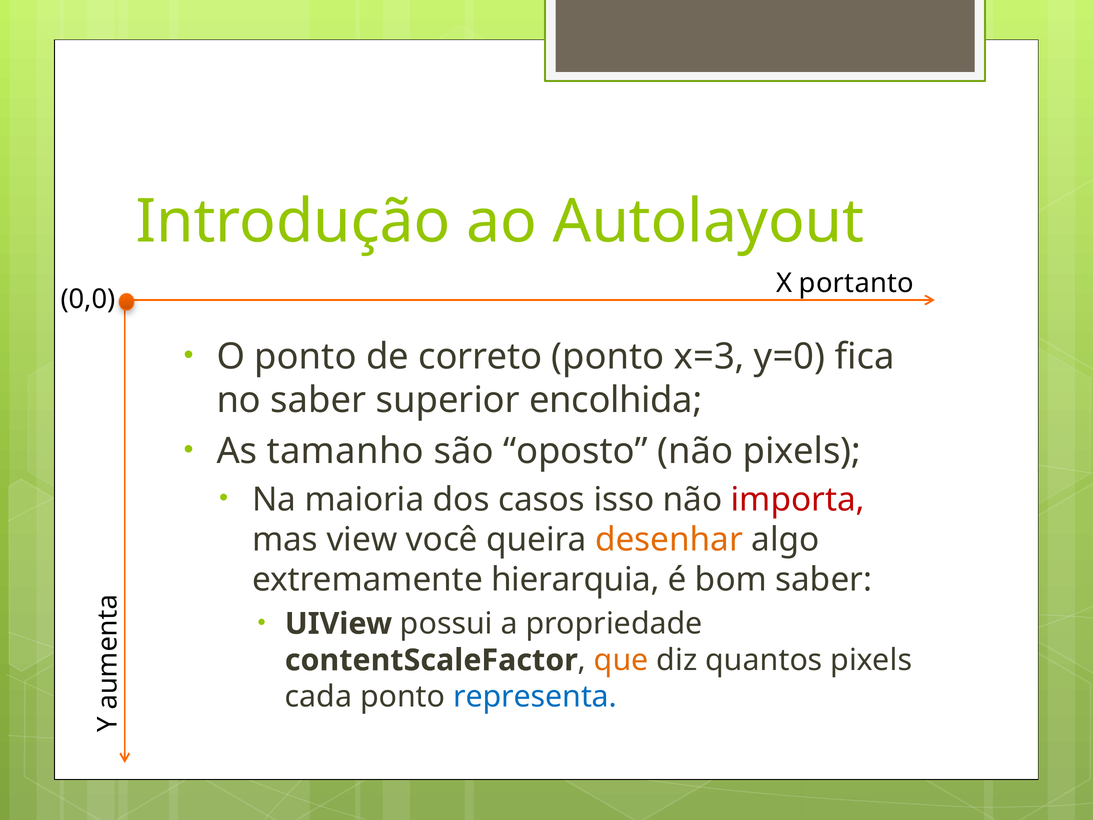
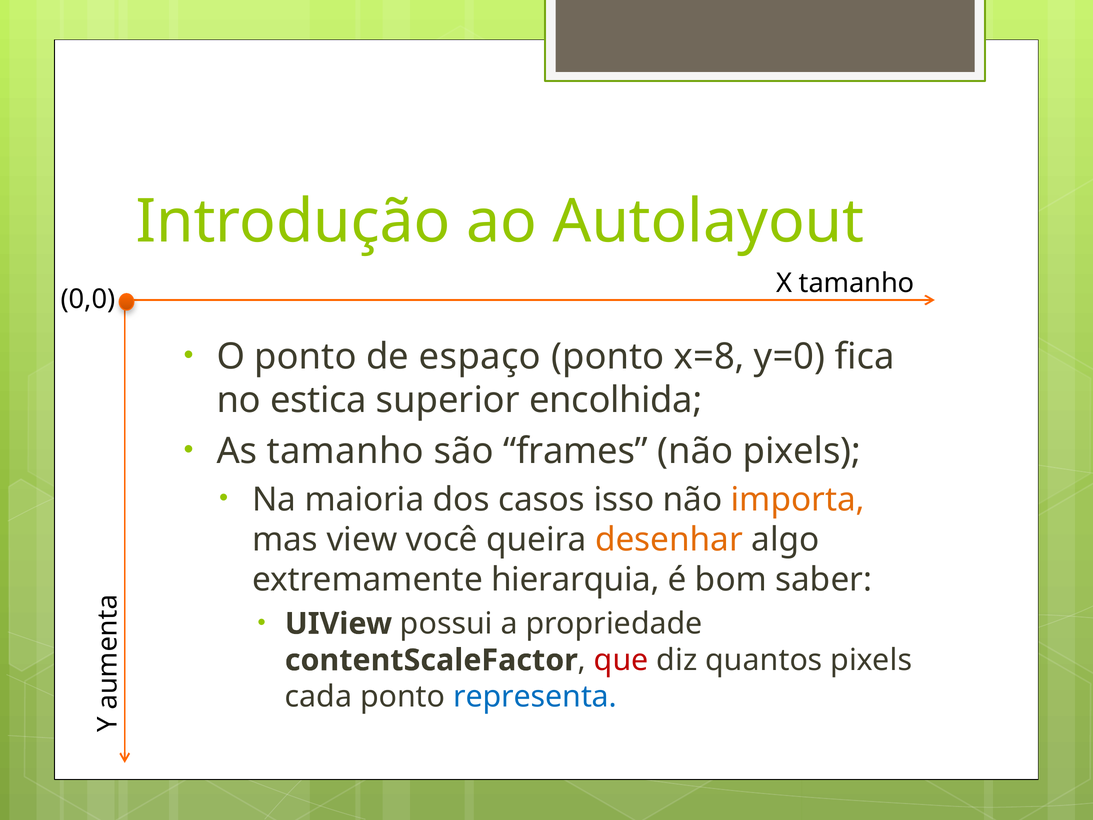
X portanto: portanto -> tamanho (857, 283)
correto: correto -> espaço (480, 356)
x=3: x=3 -> x=8 (709, 356)
no saber: saber -> estica (318, 400)
oposto: oposto -> frames (576, 451)
importa colour: red -> orange (798, 499)
que colour: orange -> red (621, 660)
